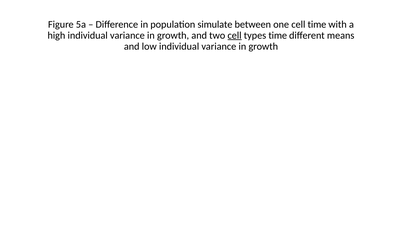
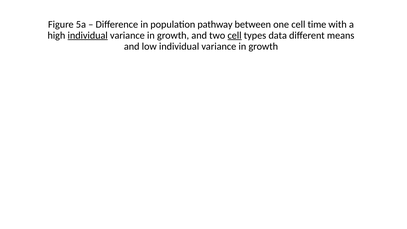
simulate: simulate -> pathway (215, 24)
individual underline: none -> present (88, 35)
types time: time -> data (278, 35)
